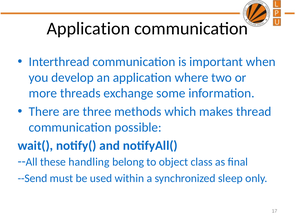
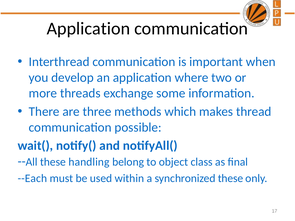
--Send: --Send -> --Each (32, 178)
synchronized sleep: sleep -> these (230, 178)
